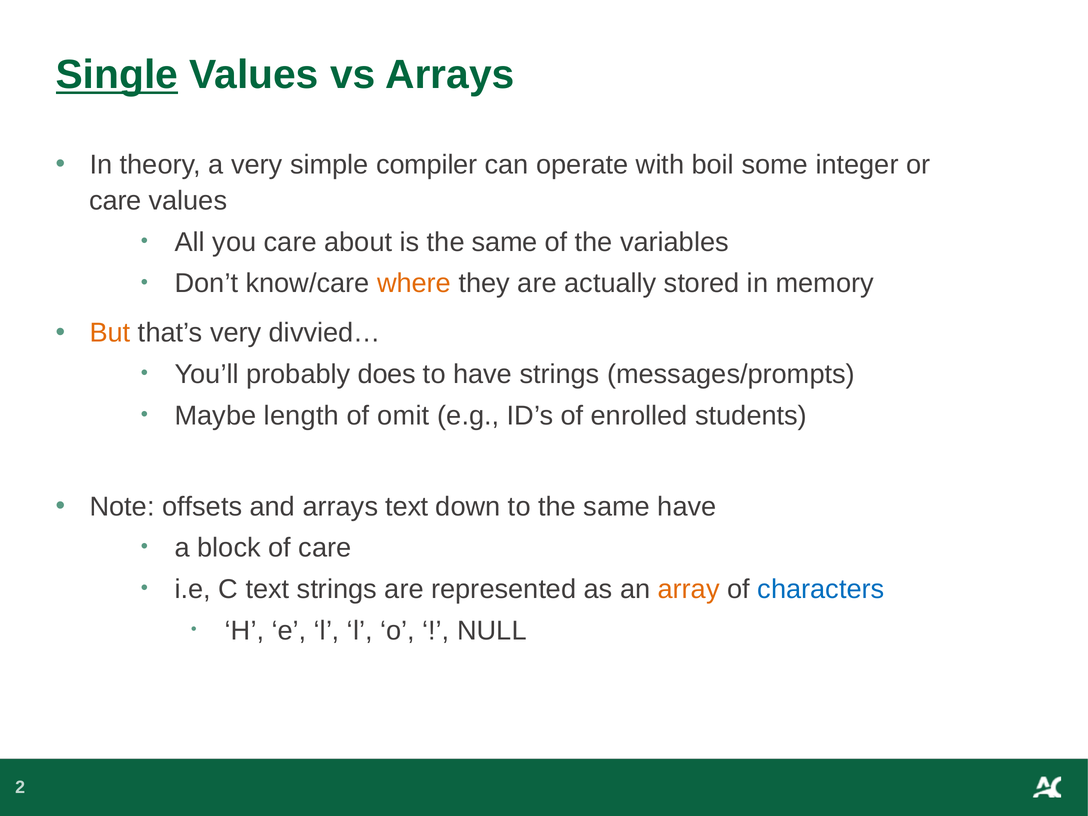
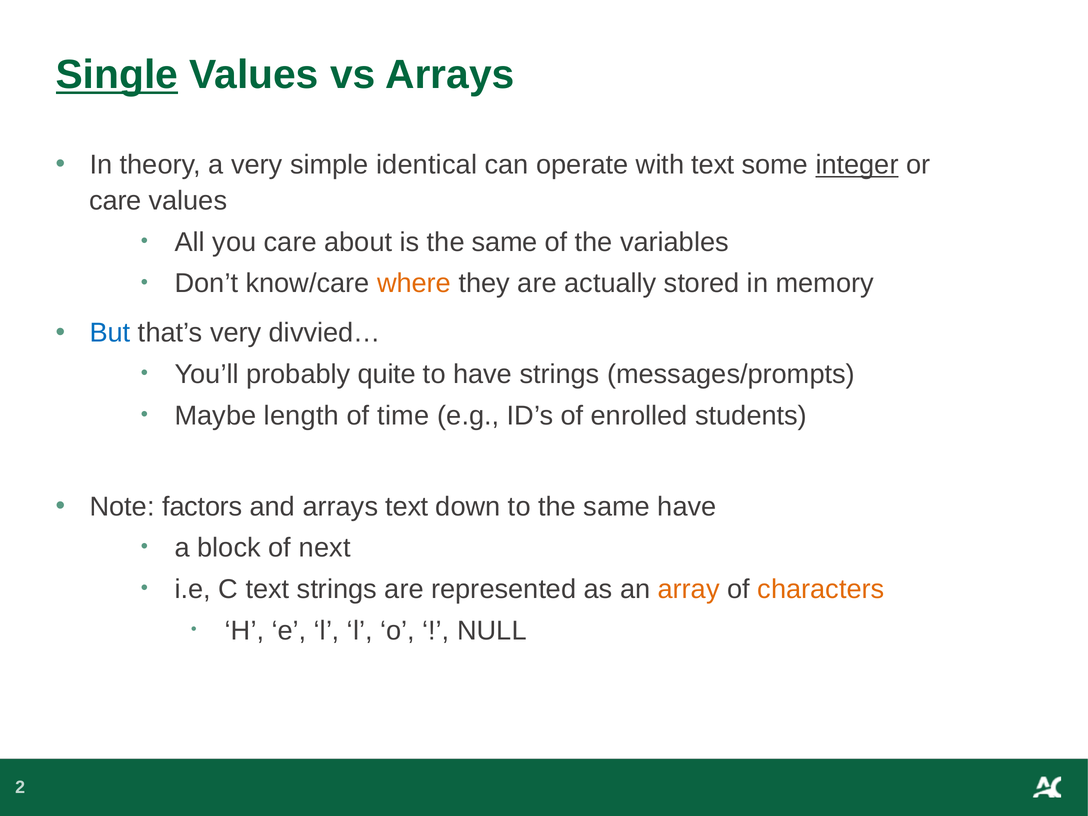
compiler: compiler -> identical (427, 165)
with boil: boil -> text (713, 165)
integer underline: none -> present (857, 165)
But colour: orange -> blue (110, 333)
does: does -> quite (387, 374)
omit: omit -> time (403, 416)
offsets: offsets -> factors (202, 507)
of care: care -> next (325, 548)
characters colour: blue -> orange (821, 589)
